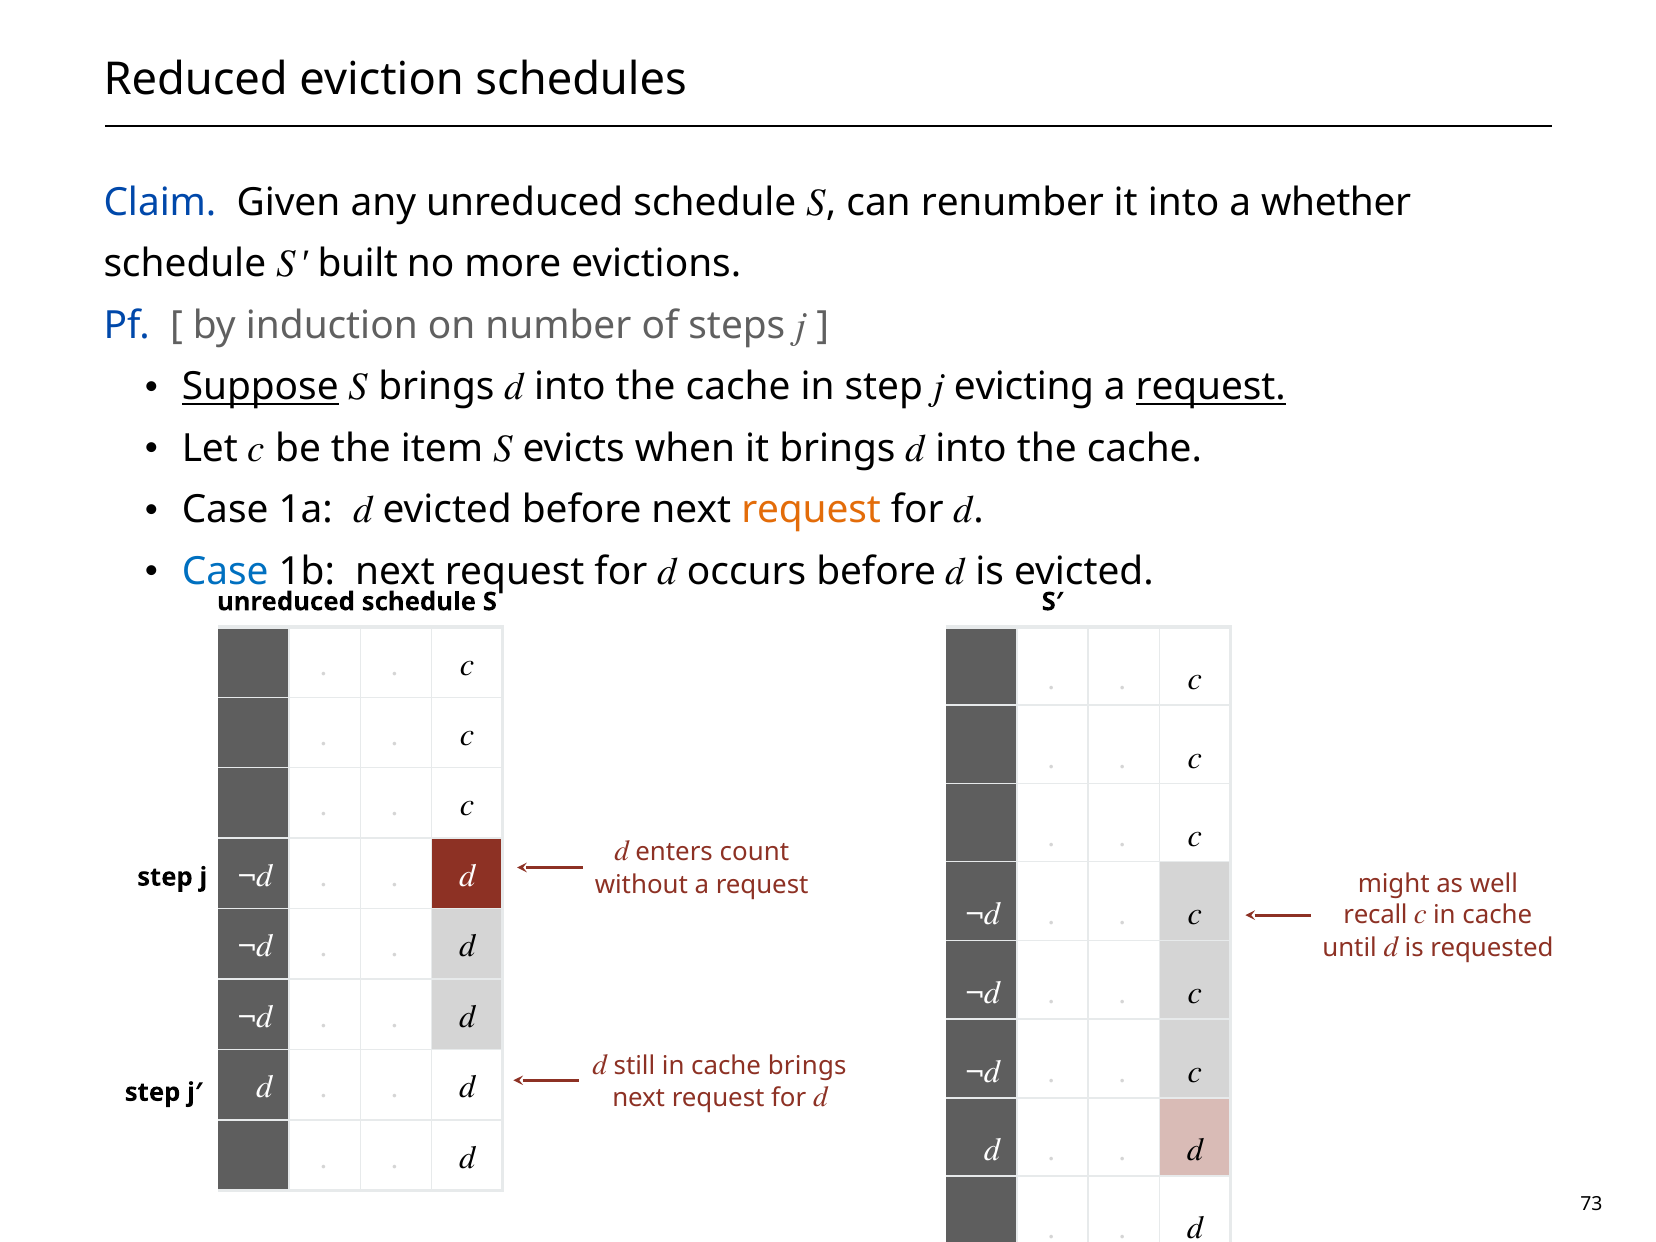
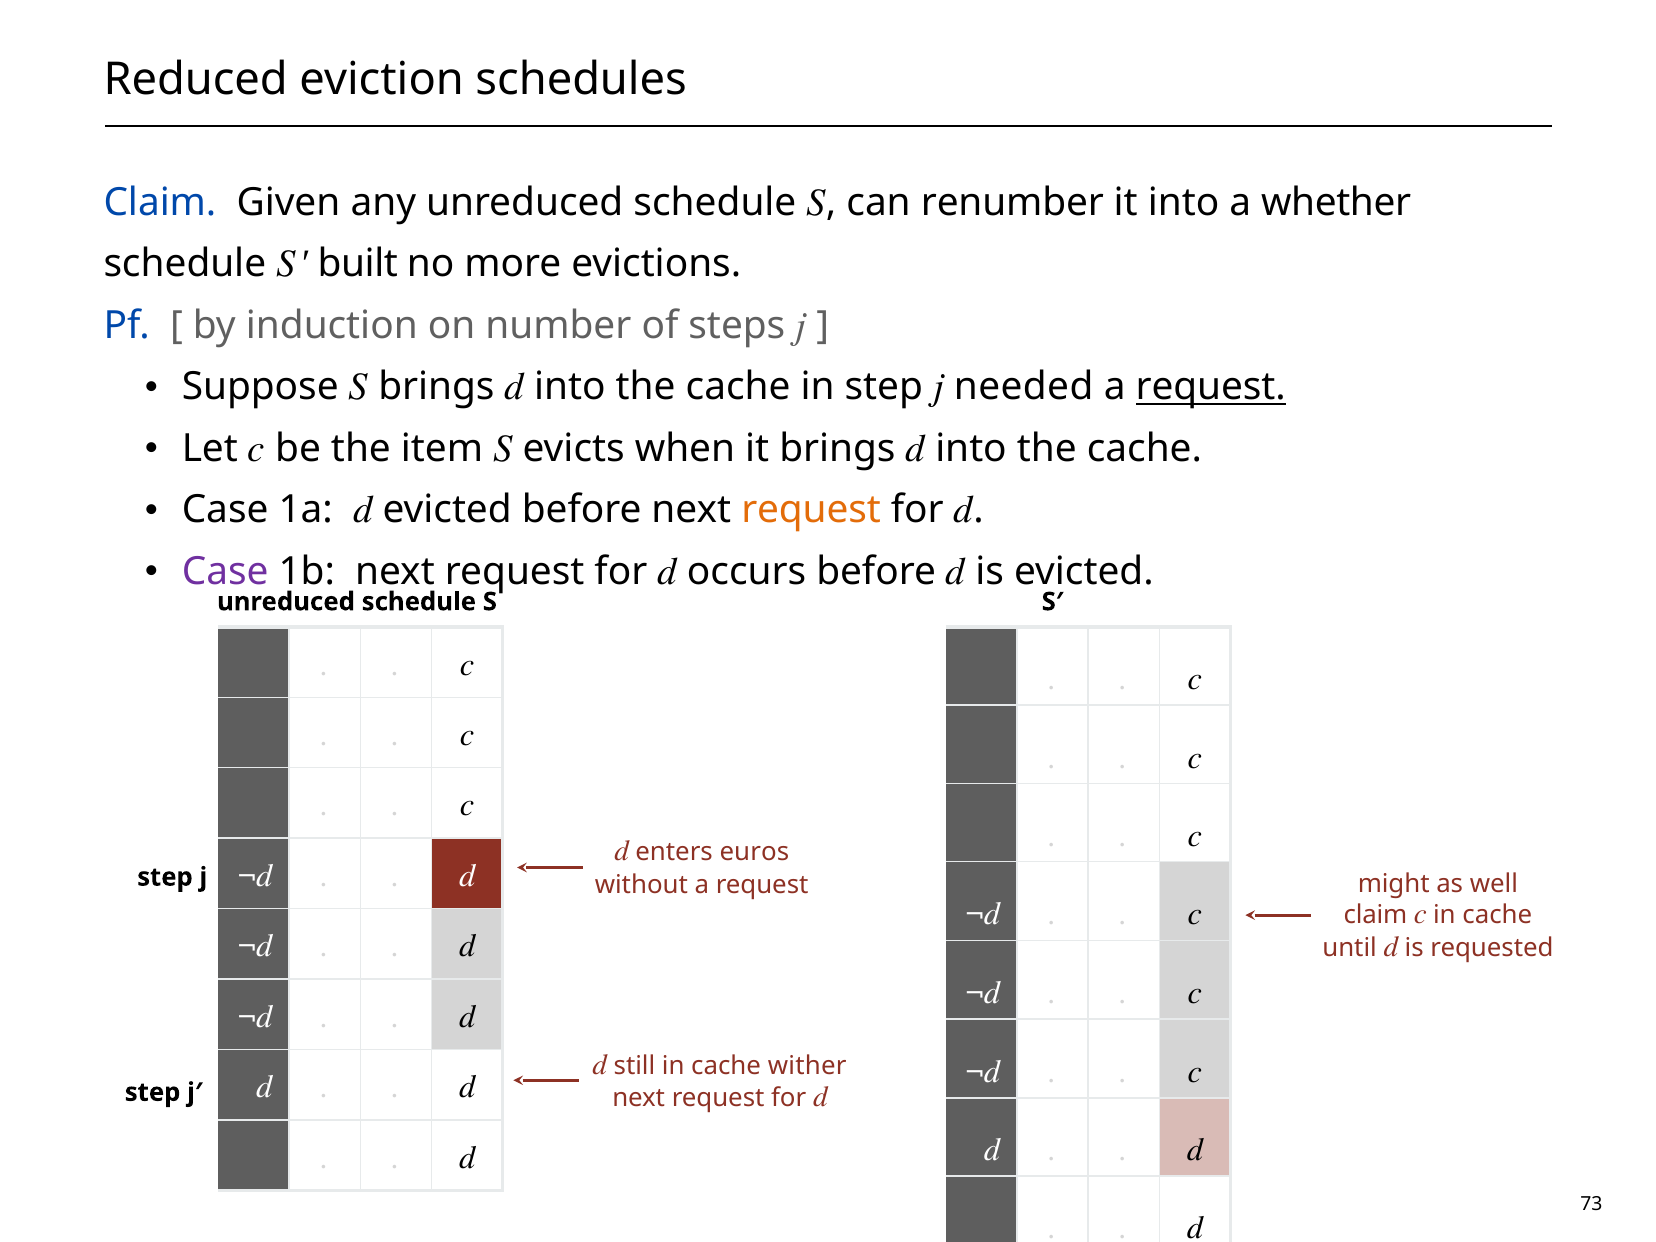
Suppose underline: present -> none (260, 387)
evicting: evicting -> needed (1024, 387)
Case colour: blue -> purple (225, 571)
count: count -> euros (754, 852)
recall: recall -> claim (1375, 915)
cache brings: brings -> wither (807, 1066)
